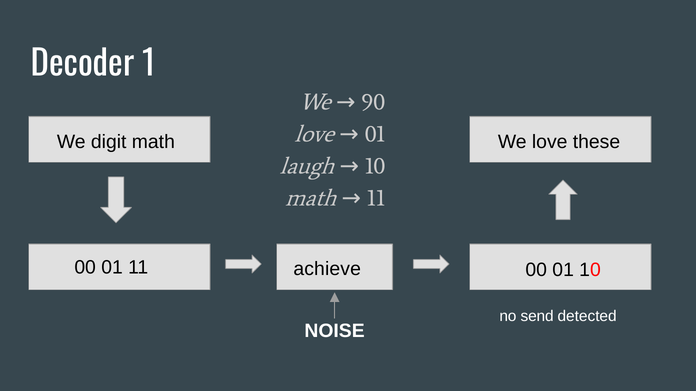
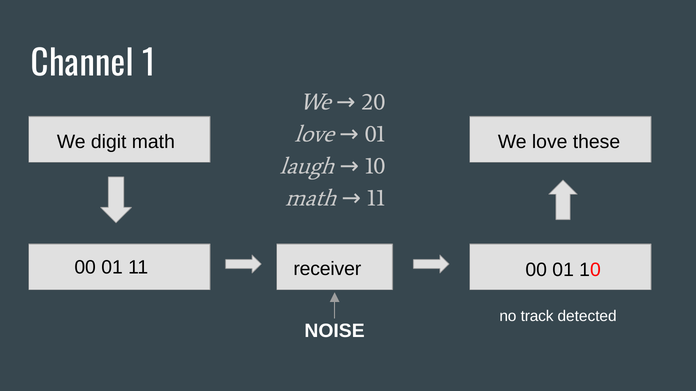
Decoder: Decoder -> Channel (82, 64)
90: 90 -> 20 (373, 102)
achieve: achieve -> receiver (327, 269)
send: send -> track (537, 317)
